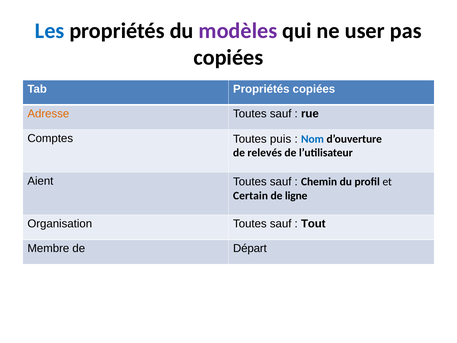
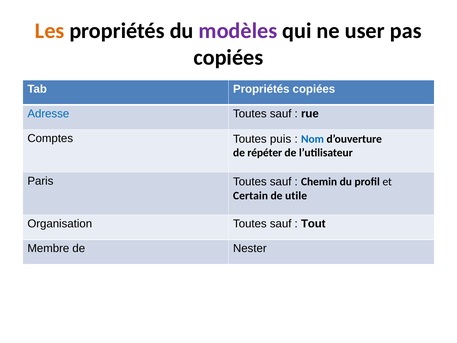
Les colour: blue -> orange (50, 31)
Adresse colour: orange -> blue (48, 114)
relevés: relevés -> répéter (265, 153)
Aient: Aient -> Paris (40, 181)
ligne: ligne -> utile (296, 195)
Départ: Départ -> Nester (250, 248)
